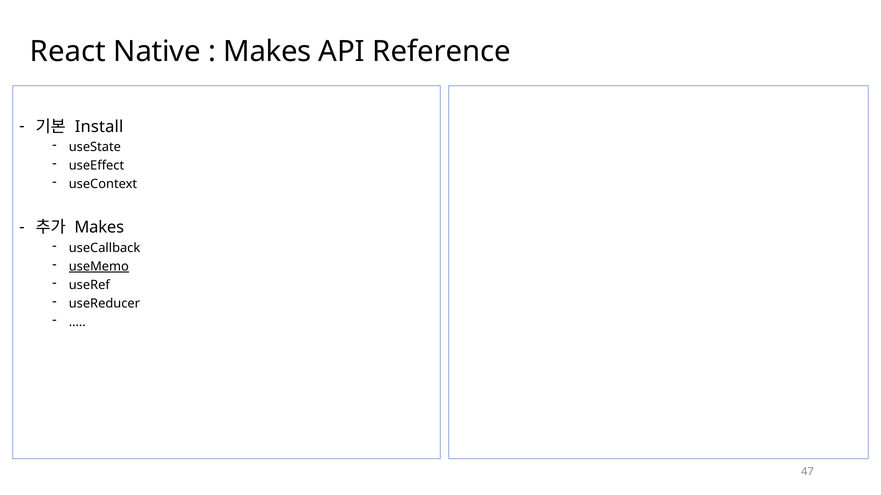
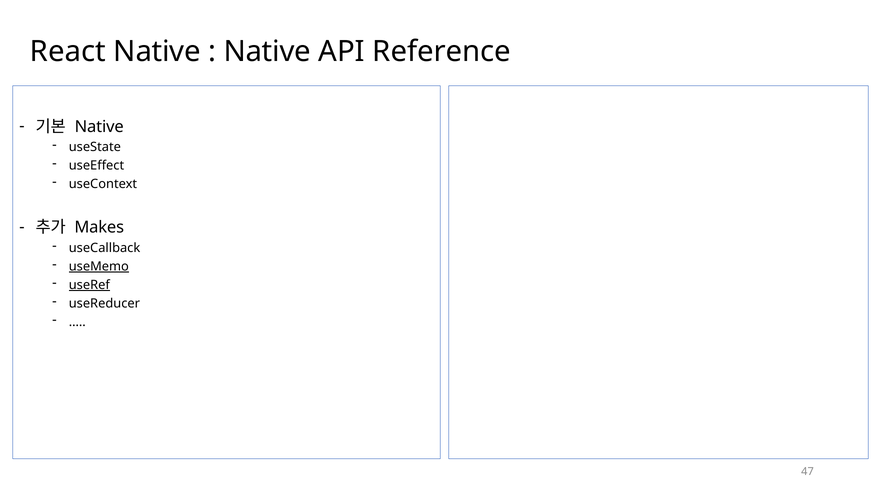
Makes: Makes -> Native (267, 52)
Install: Install -> Native (99, 127)
useRef underline: none -> present (89, 285)
